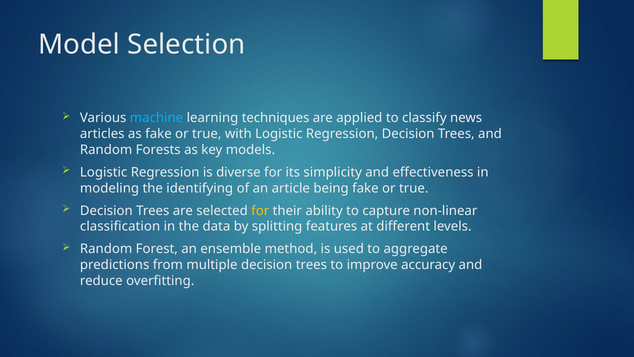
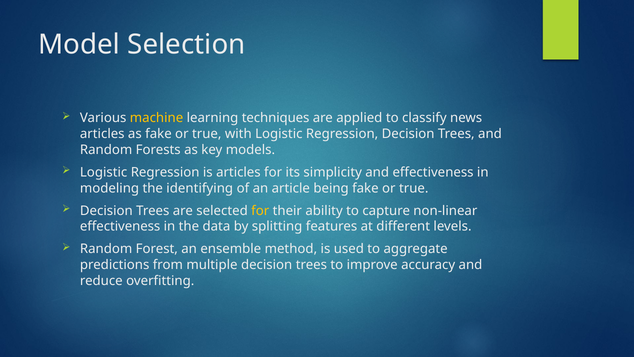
machine colour: light blue -> yellow (157, 118)
is diverse: diverse -> articles (238, 172)
classification: classification -> effectiveness (120, 226)
